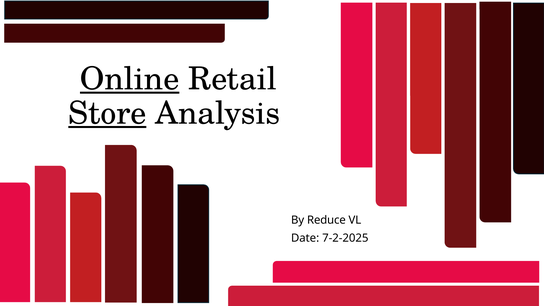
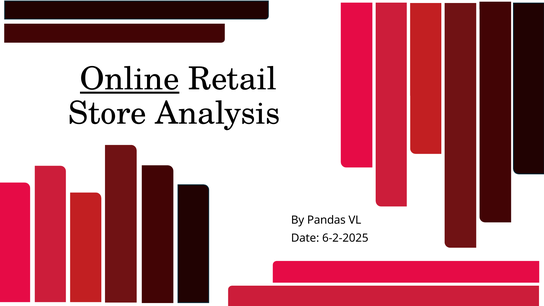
Store underline: present -> none (107, 113)
Reduce: Reduce -> Pandas (326, 220)
7-2-2025: 7-2-2025 -> 6-2-2025 (345, 238)
